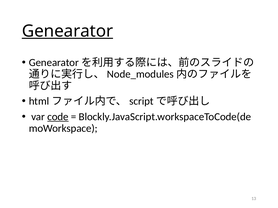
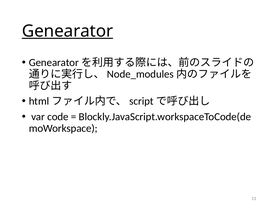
code underline: present -> none (58, 117)
